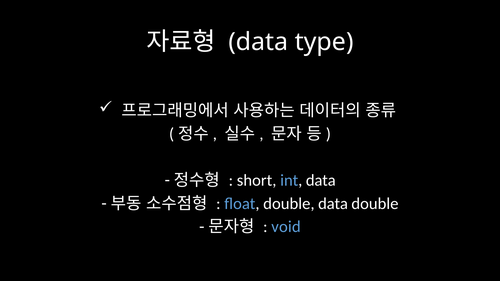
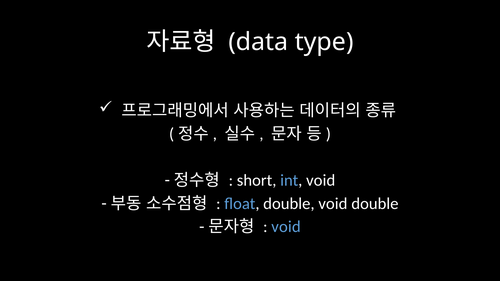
int data: data -> void (321, 181)
double data: data -> void (333, 204)
